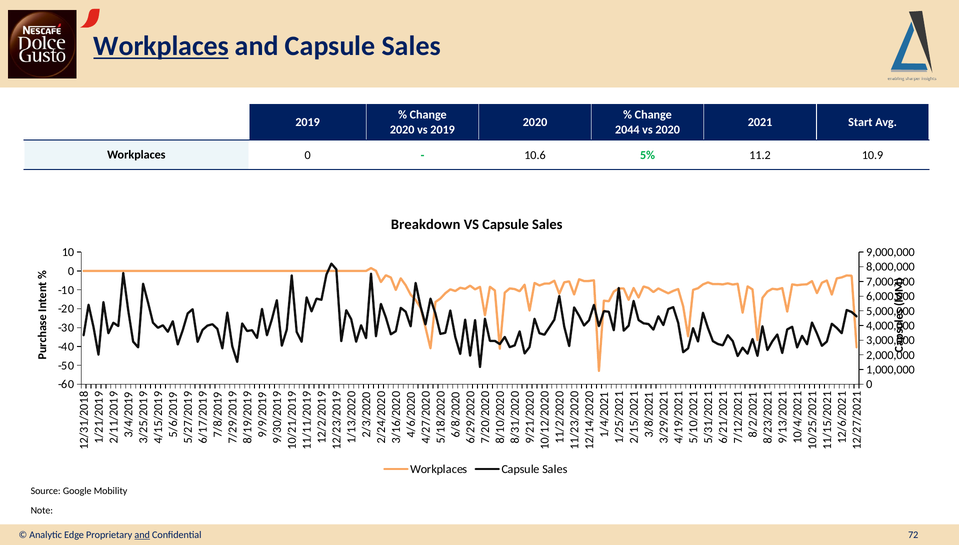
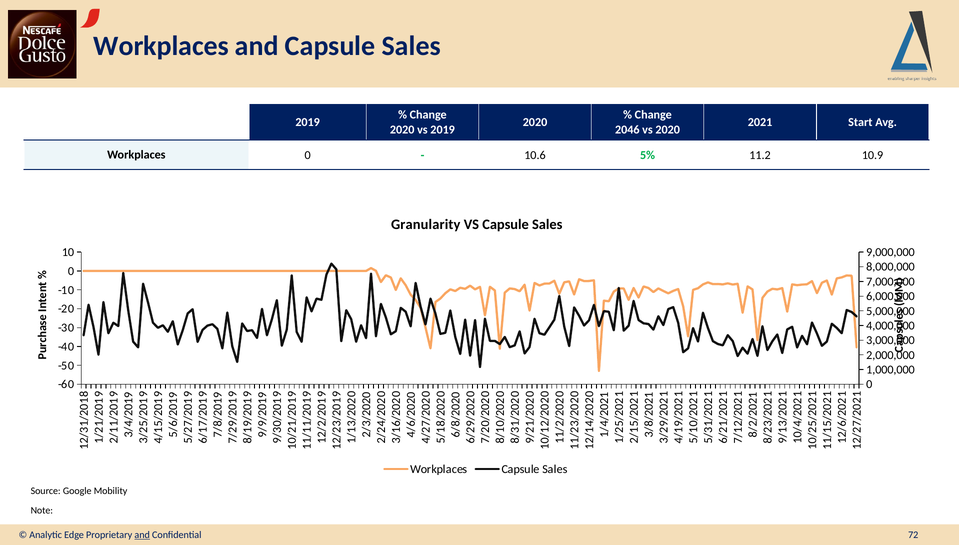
Workplaces underline: present -> none (161, 46)
2044: 2044 -> 2046 (627, 130)
Breakdown: Breakdown -> Granularity (426, 225)
